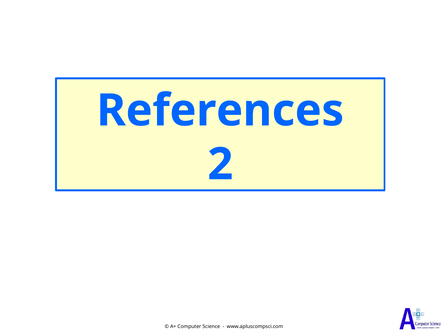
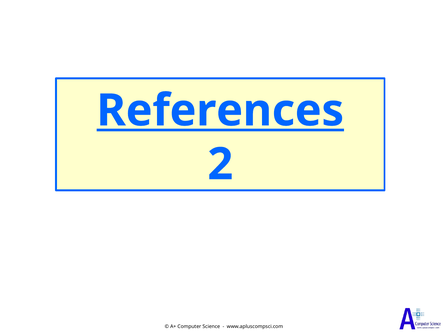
References underline: none -> present (220, 111)
